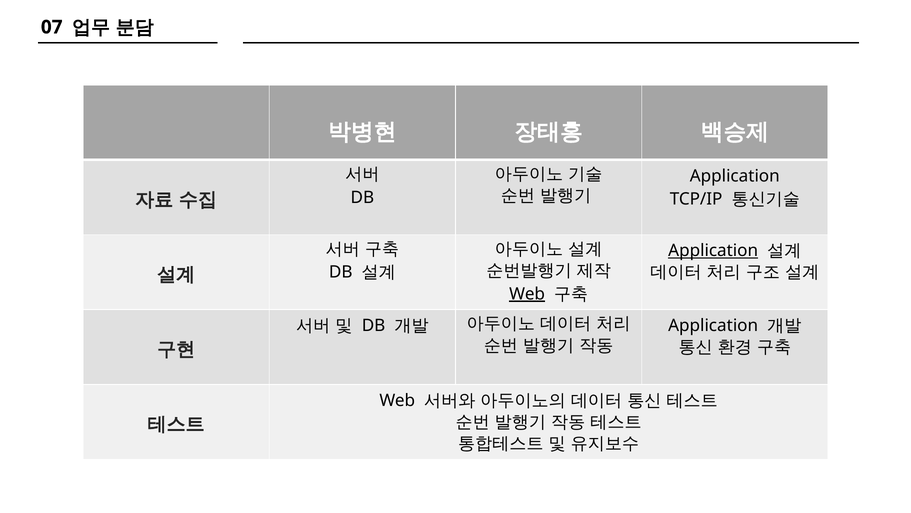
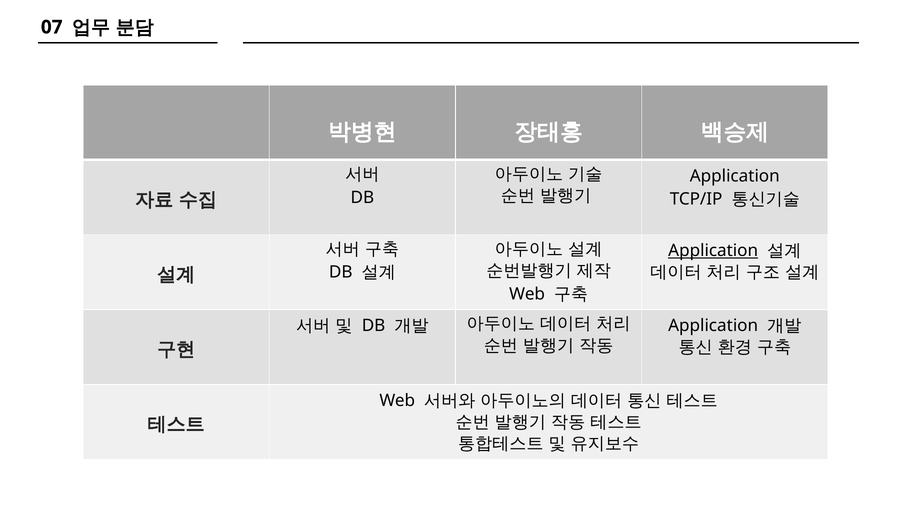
Web underline: present -> none (527, 294)
